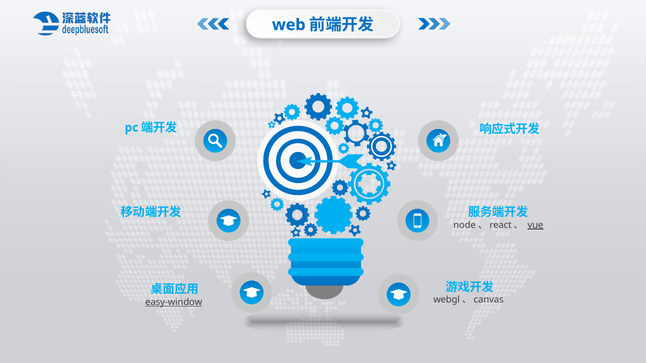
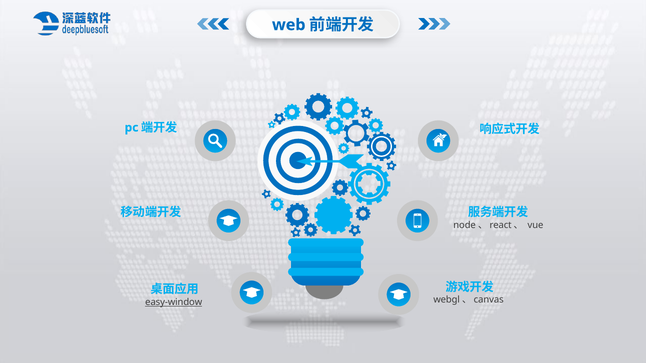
vue underline: present -> none (535, 225)
